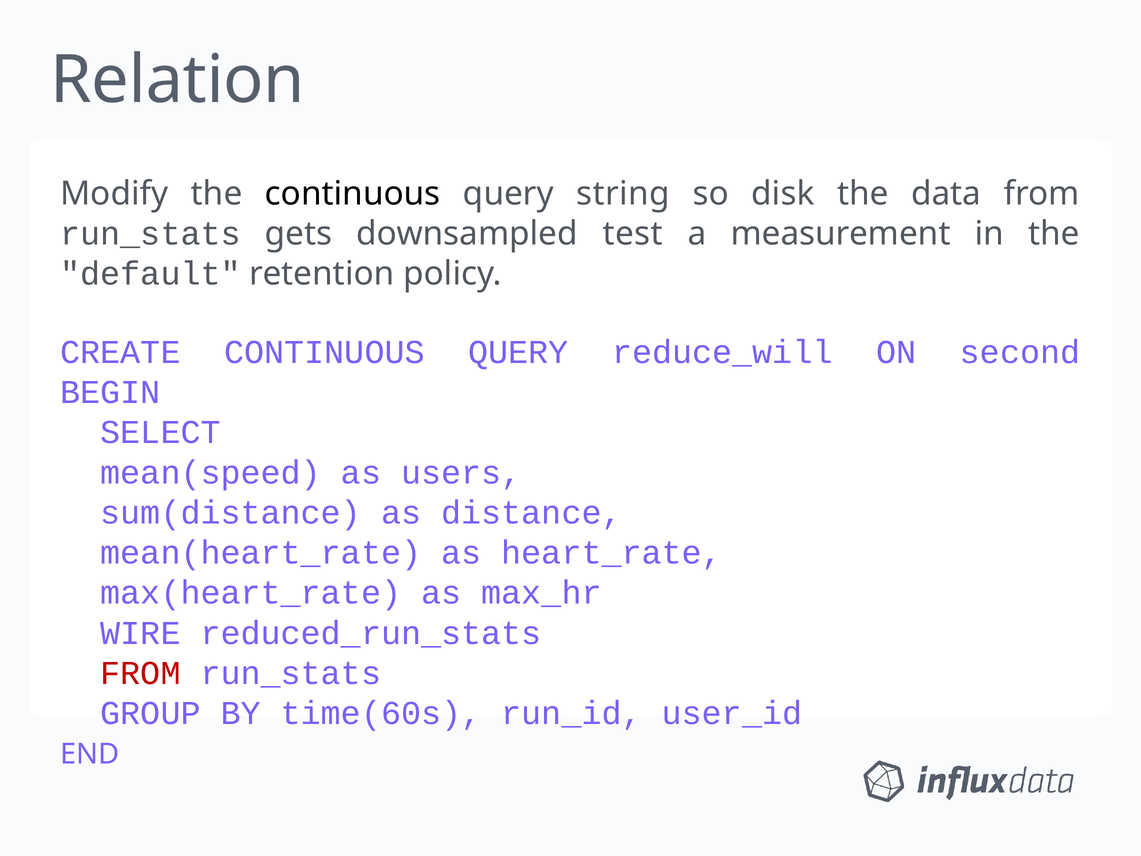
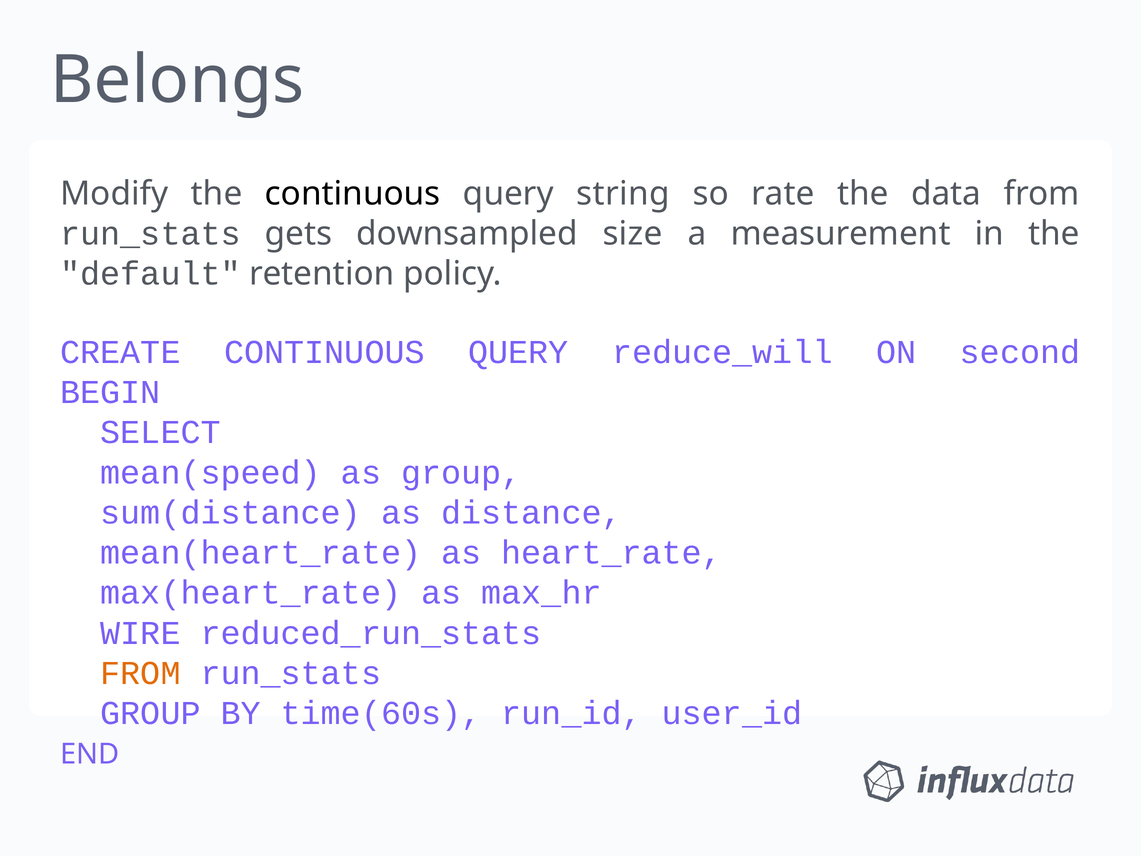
Relation: Relation -> Belongs (177, 80)
disk: disk -> rate (783, 194)
test: test -> size (633, 234)
as users: users -> group (461, 472)
FROM colour: red -> orange (140, 673)
